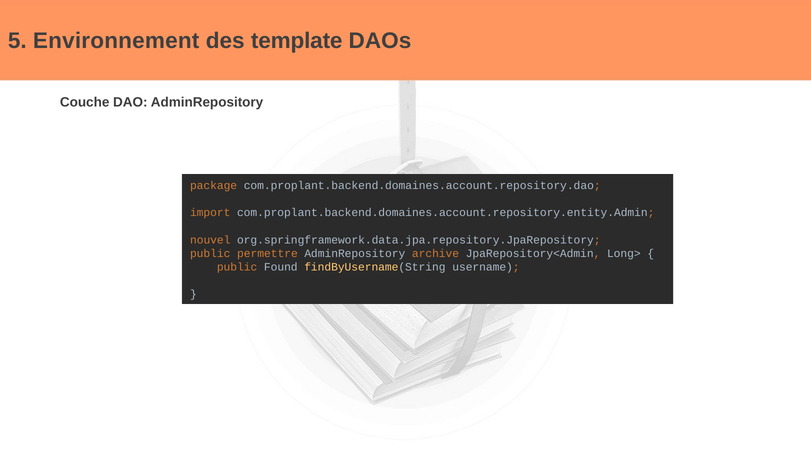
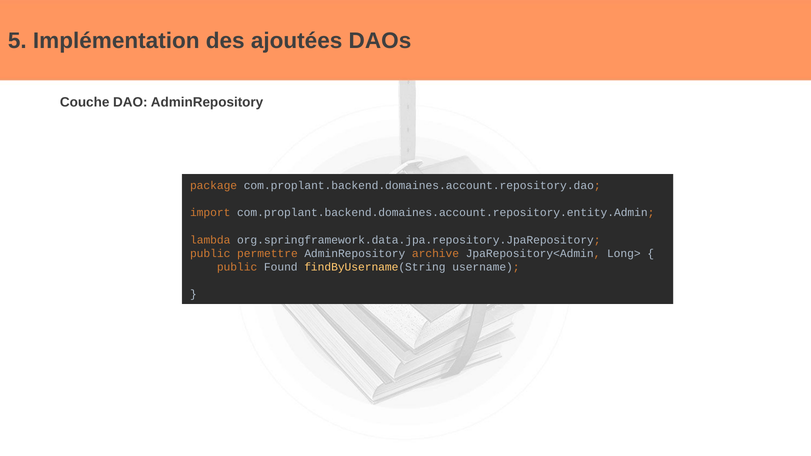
Environnement: Environnement -> Implémentation (116, 41)
template: template -> ajoutées (297, 41)
nouvel: nouvel -> lambda (210, 240)
